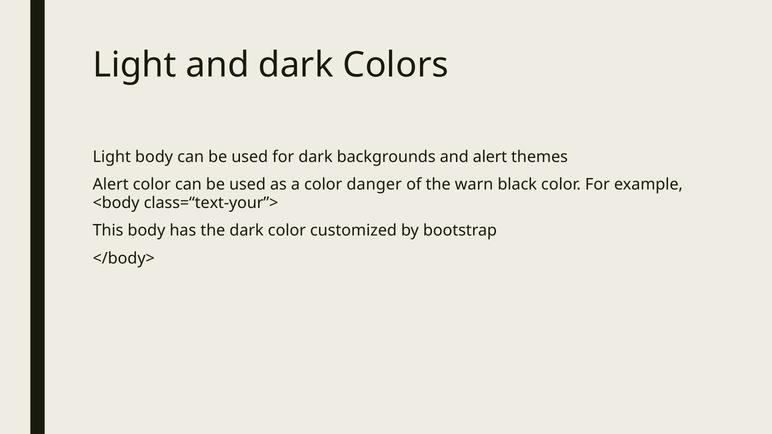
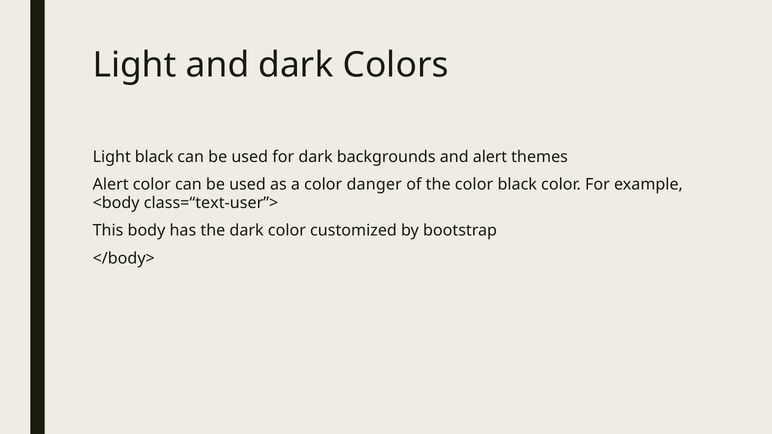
Light body: body -> black (154, 157)
the warn: warn -> color (474, 185)
class=“text-your”>: class=“text-your”> -> class=“text-user”> (211, 203)
